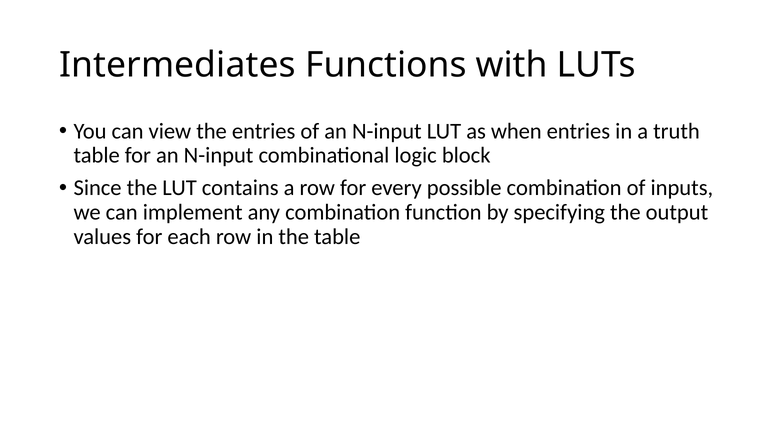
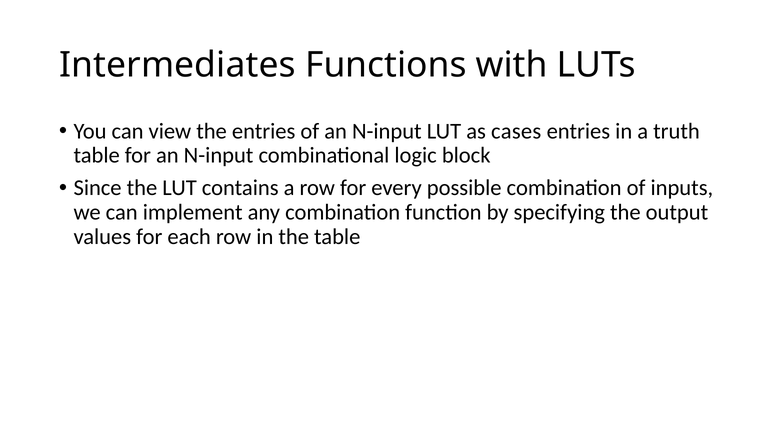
when: when -> cases (516, 131)
